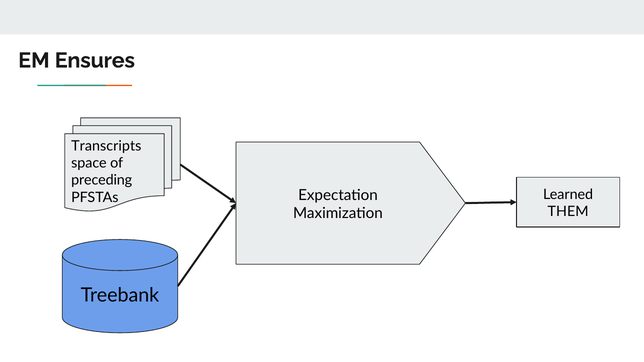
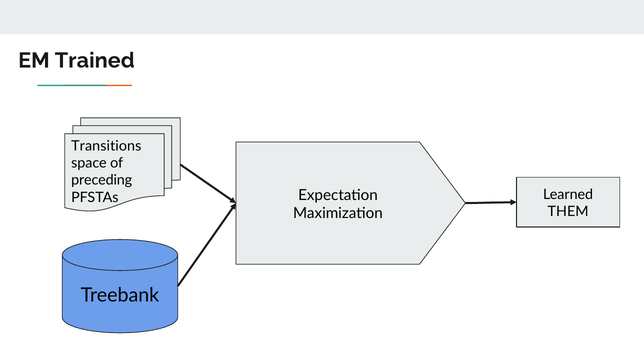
Ensures: Ensures -> Trained (95, 60)
Transcripts: Transcripts -> Transitions (106, 146)
